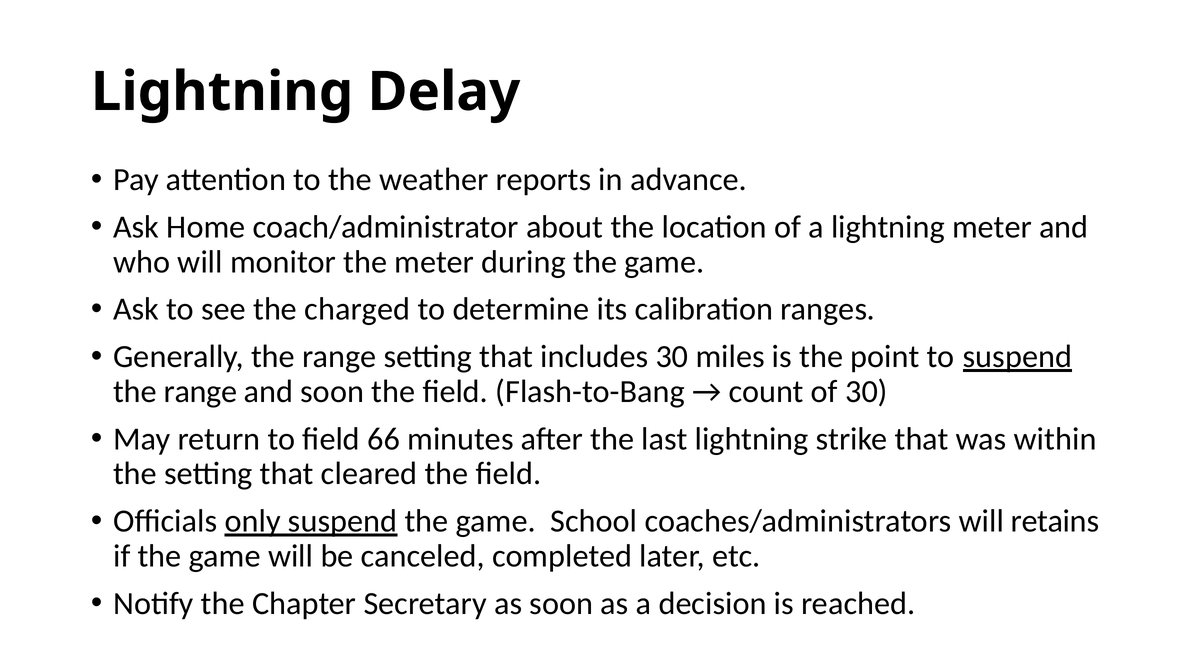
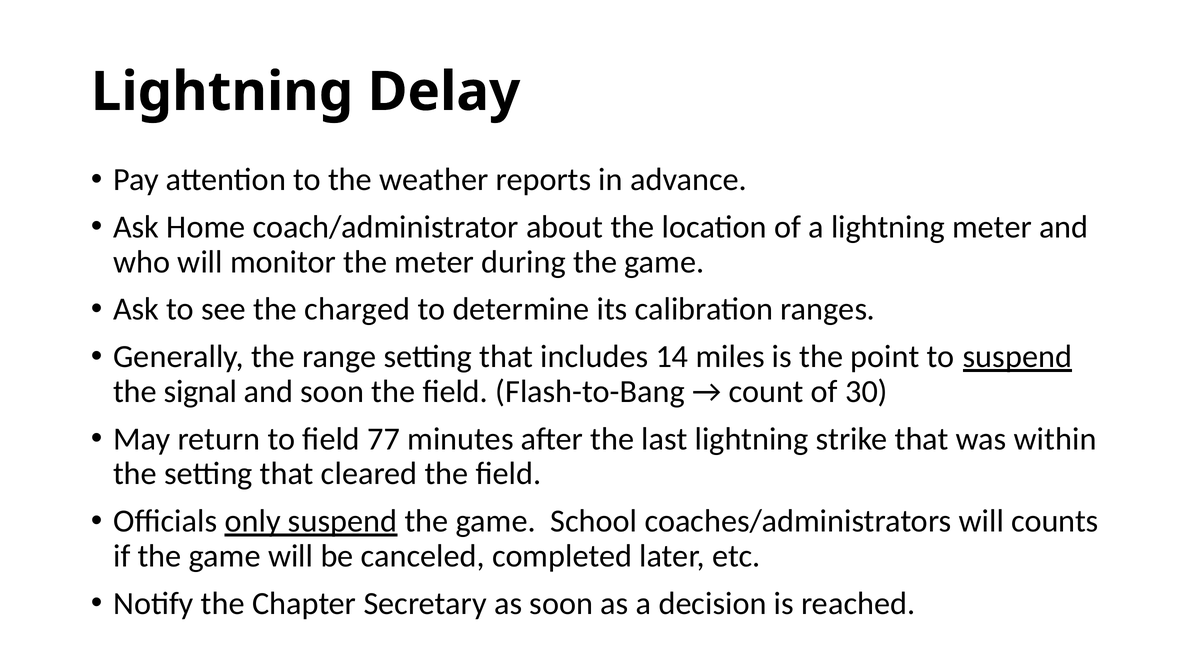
includes 30: 30 -> 14 (672, 357)
range: range -> signal (200, 392)
66: 66 -> 77 (384, 439)
retains: retains -> counts (1055, 522)
